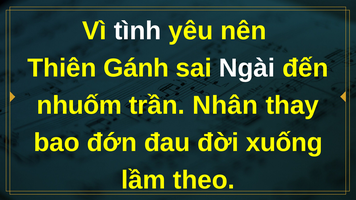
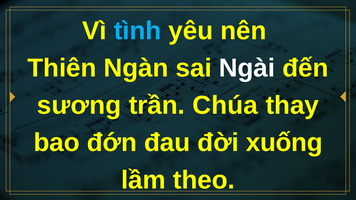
tình colour: white -> light blue (138, 31)
Gánh: Gánh -> Ngàn (136, 68)
nhuốm: nhuốm -> sương (79, 105)
Nhân: Nhân -> Chúa (225, 105)
